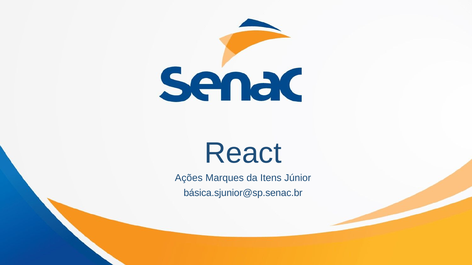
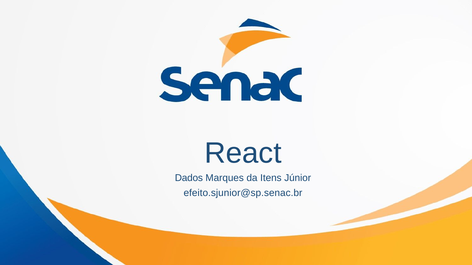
Ações: Ações -> Dados (189, 178)
básica.sjunior@sp.senac.br: básica.sjunior@sp.senac.br -> efeito.sjunior@sp.senac.br (243, 193)
